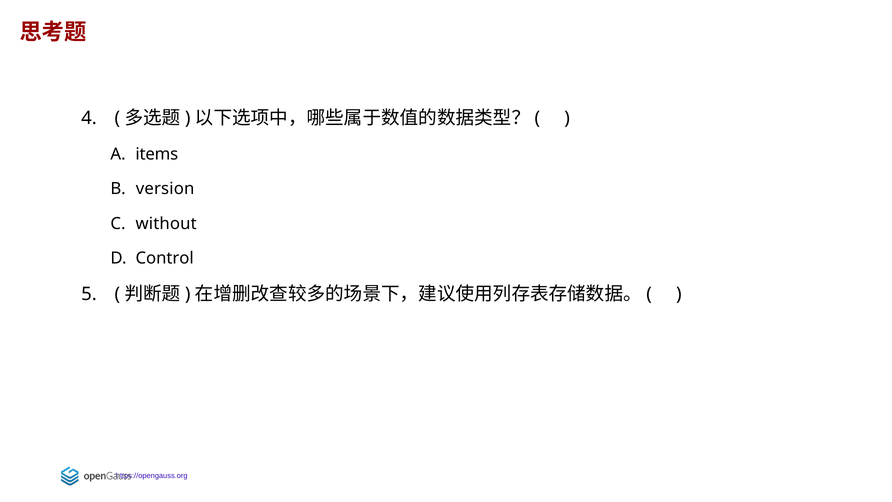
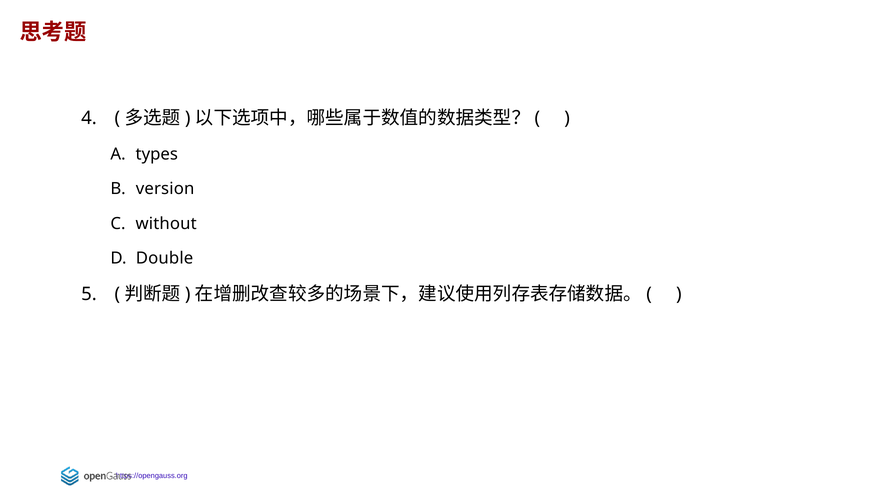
items: items -> types (157, 154)
Control: Control -> Double (165, 258)
